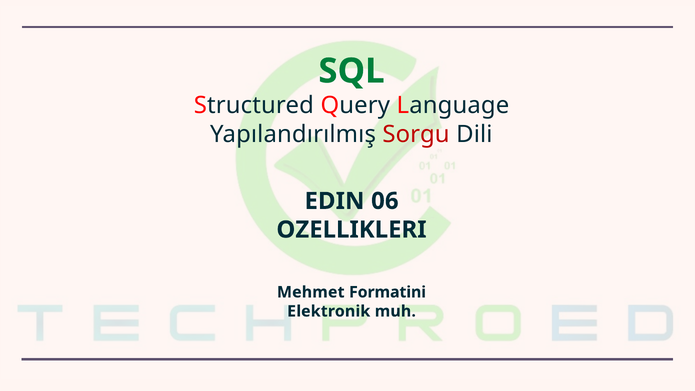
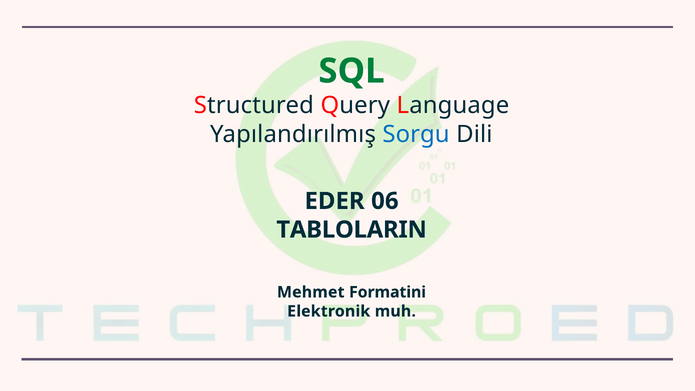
Sorgu colour: red -> blue (416, 134)
EDIN: EDIN -> EDER (335, 201)
OZELLIKLERI: OZELLIKLERI -> TABLOLARIN (352, 230)
